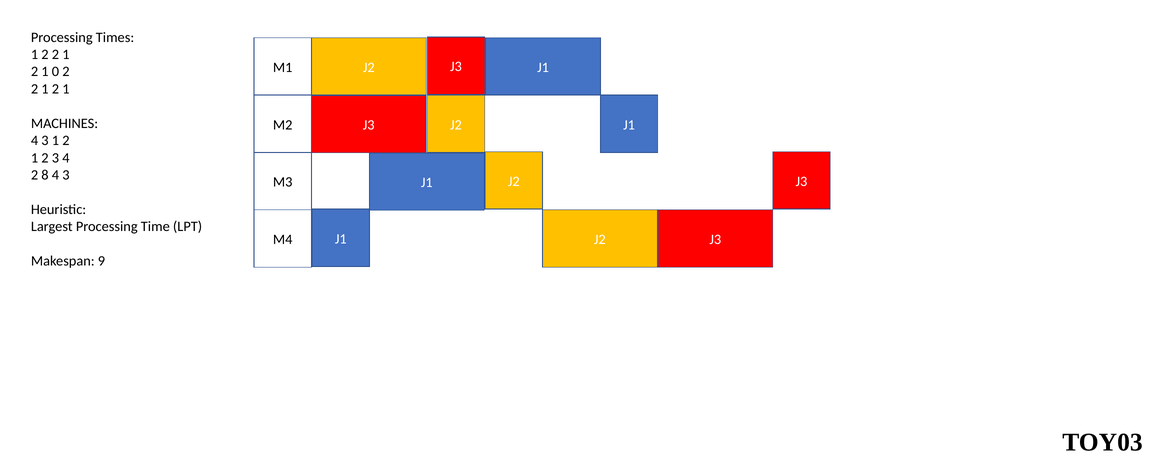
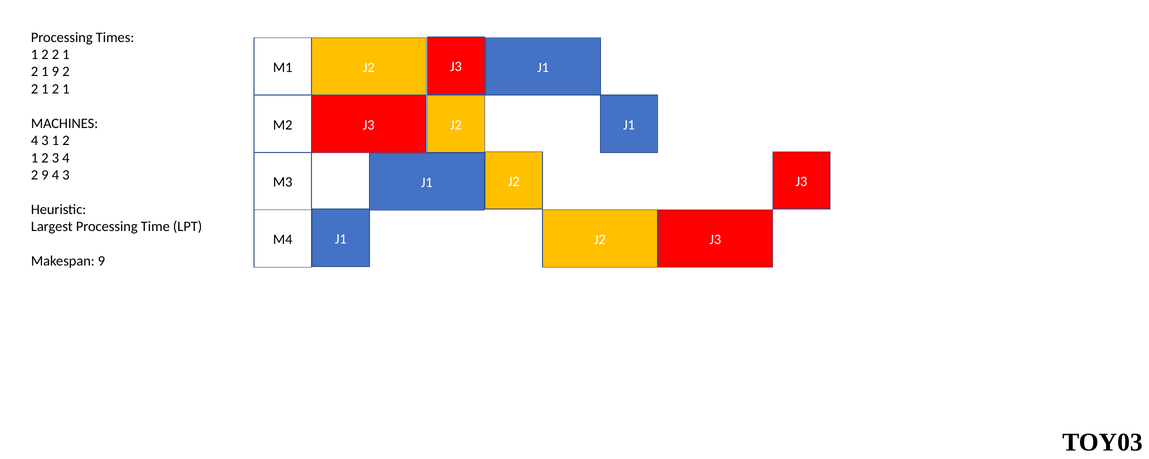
1 0: 0 -> 9 (55, 72)
2 8: 8 -> 9 (45, 175)
